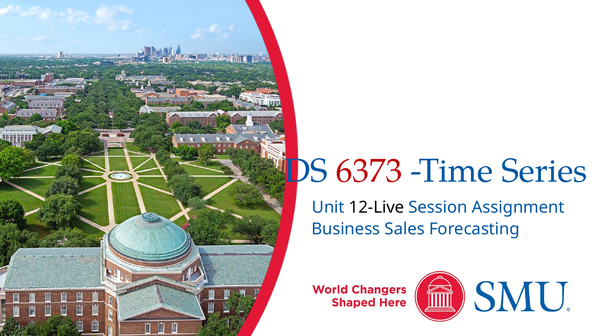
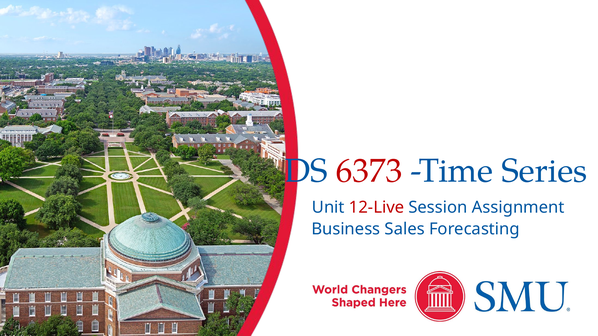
12-Live colour: black -> red (377, 208)
